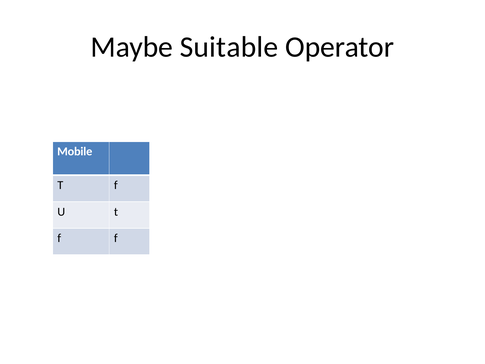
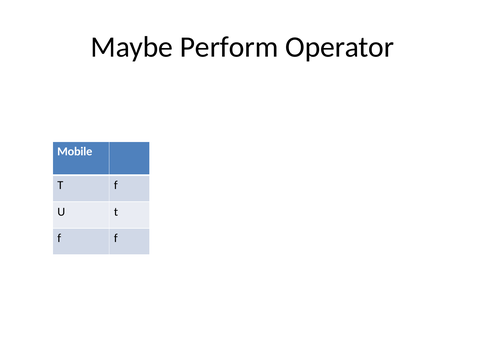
Suitable: Suitable -> Perform (229, 47)
